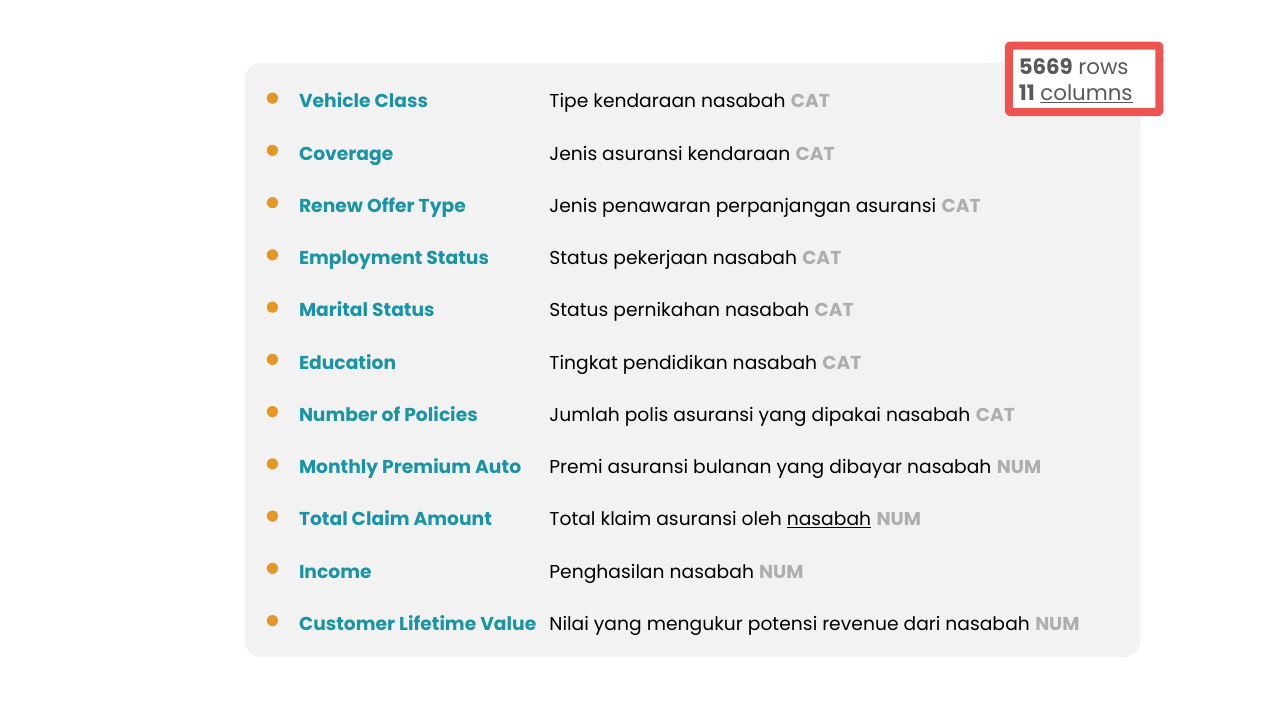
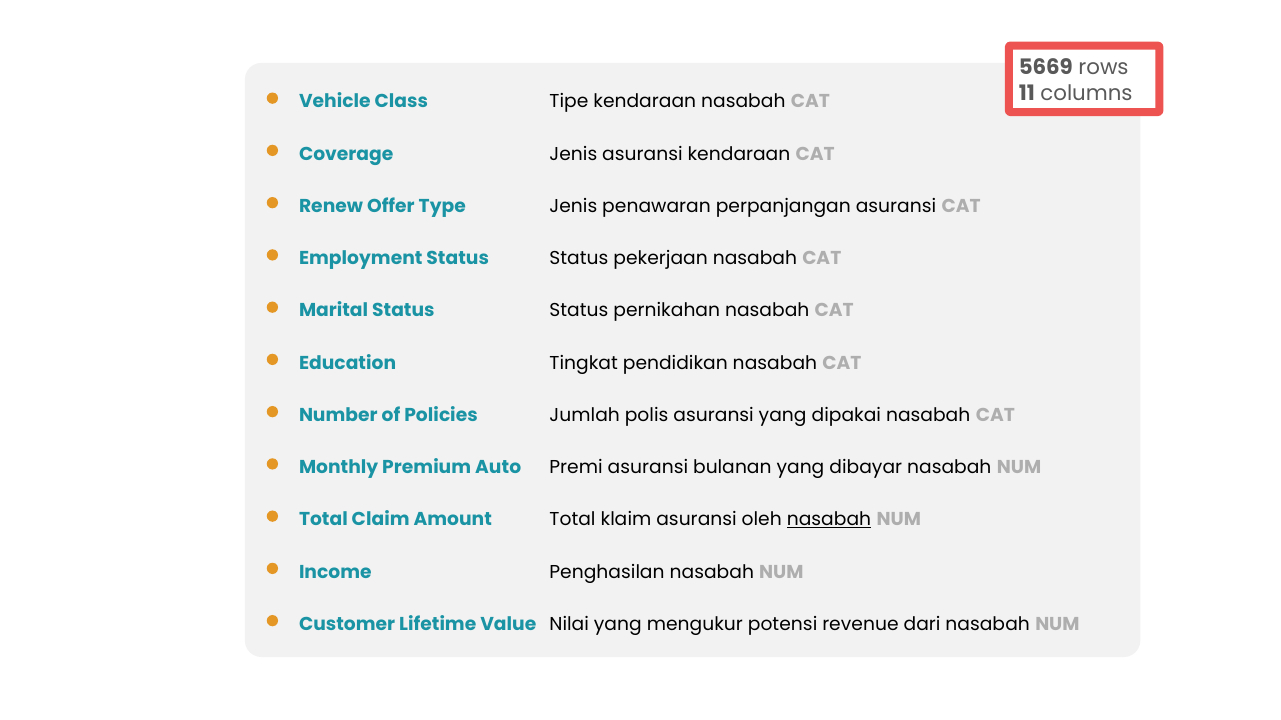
columns underline: present -> none (1087, 93)
